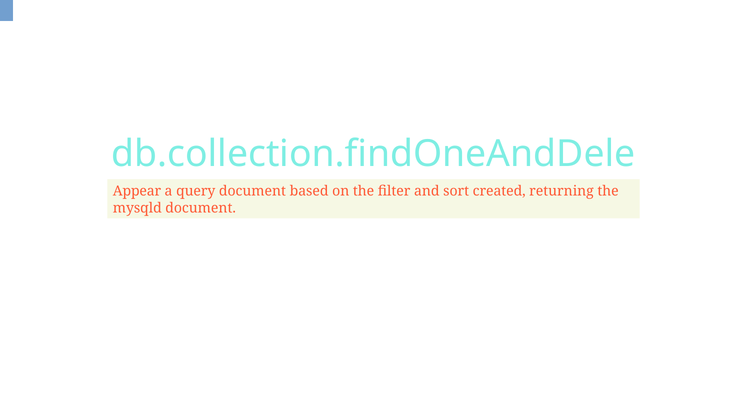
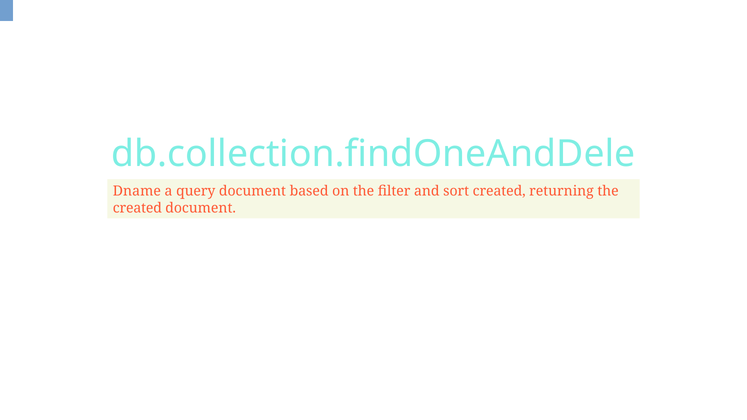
Appear: Appear -> Dname (137, 191)
mysqld: mysqld -> created (137, 208)
